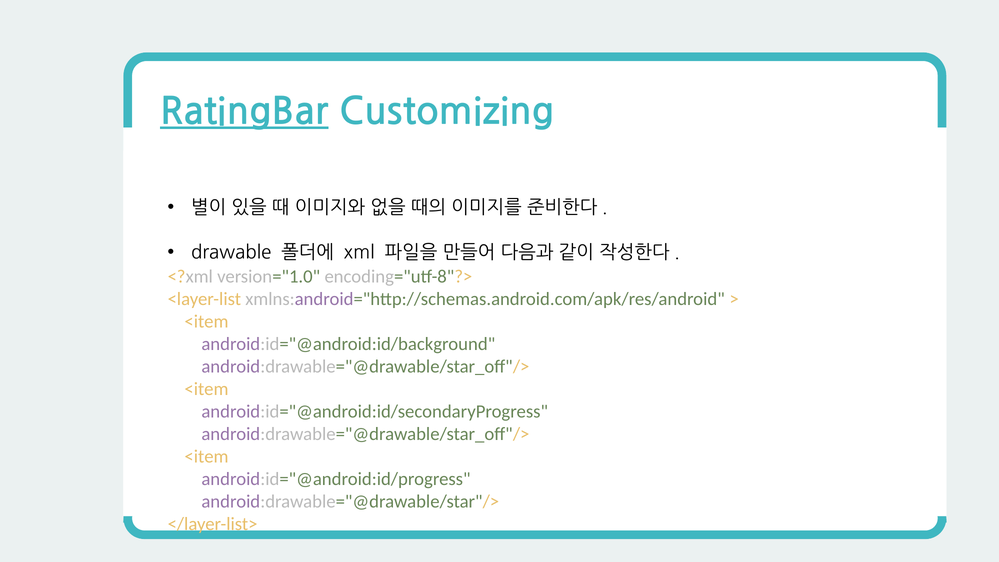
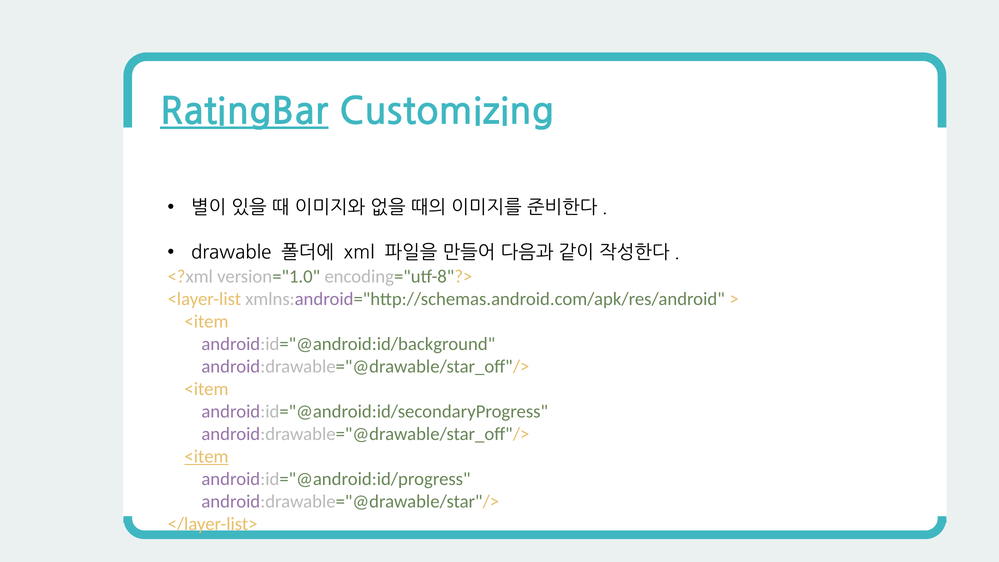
<item underline: none -> present (206, 456)
